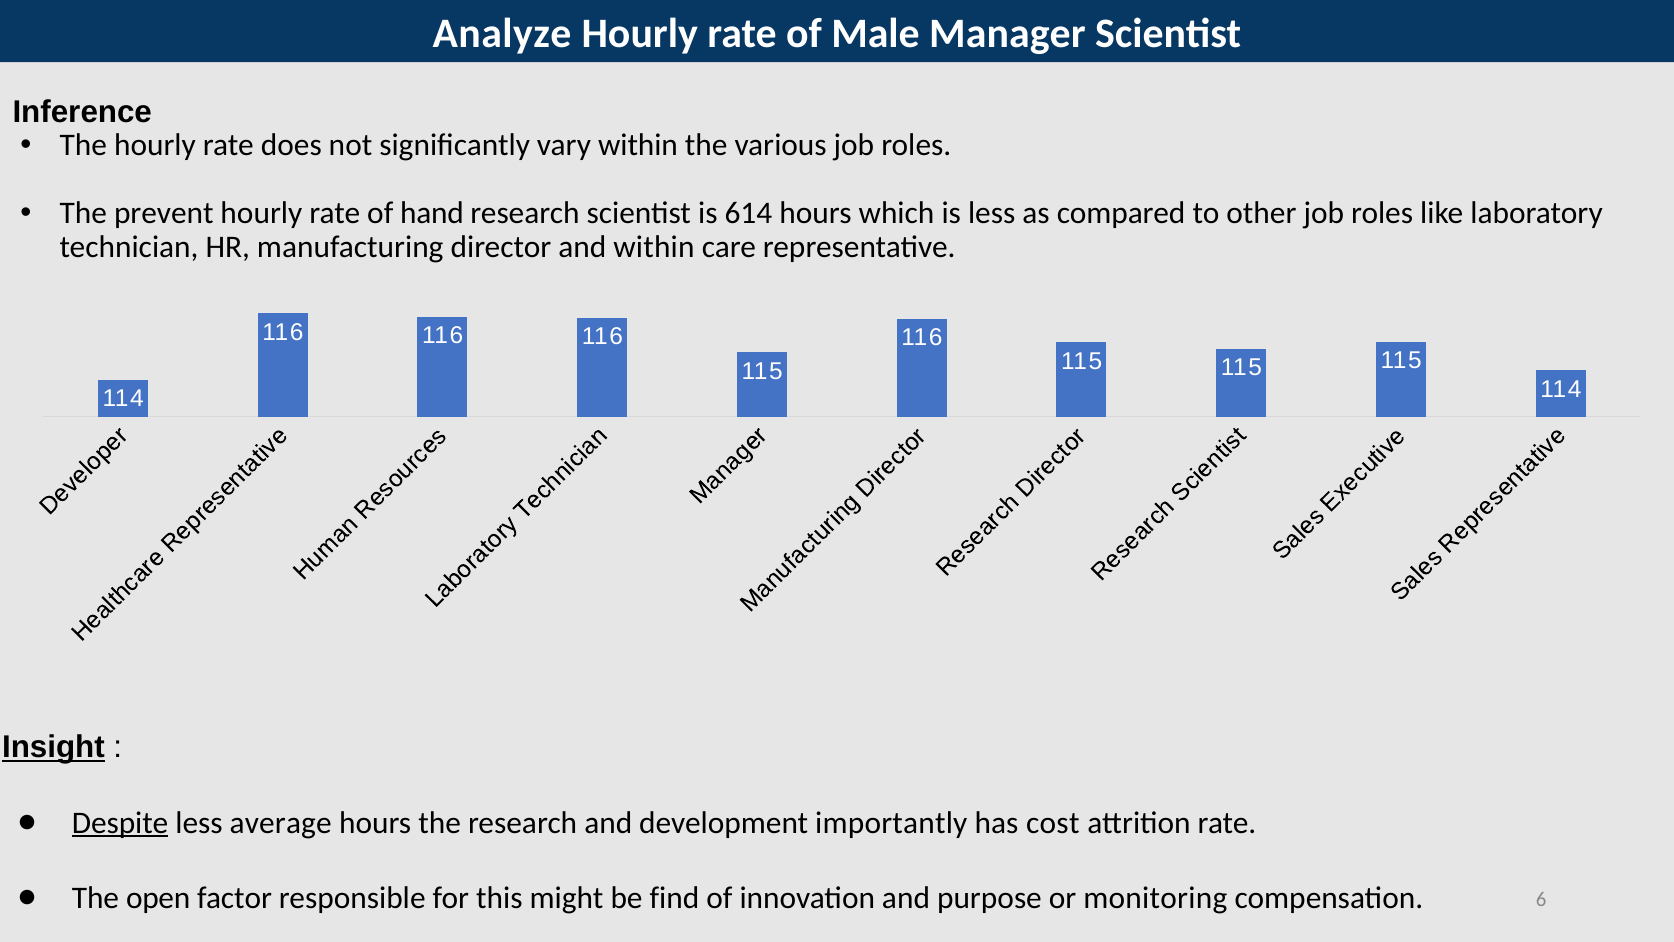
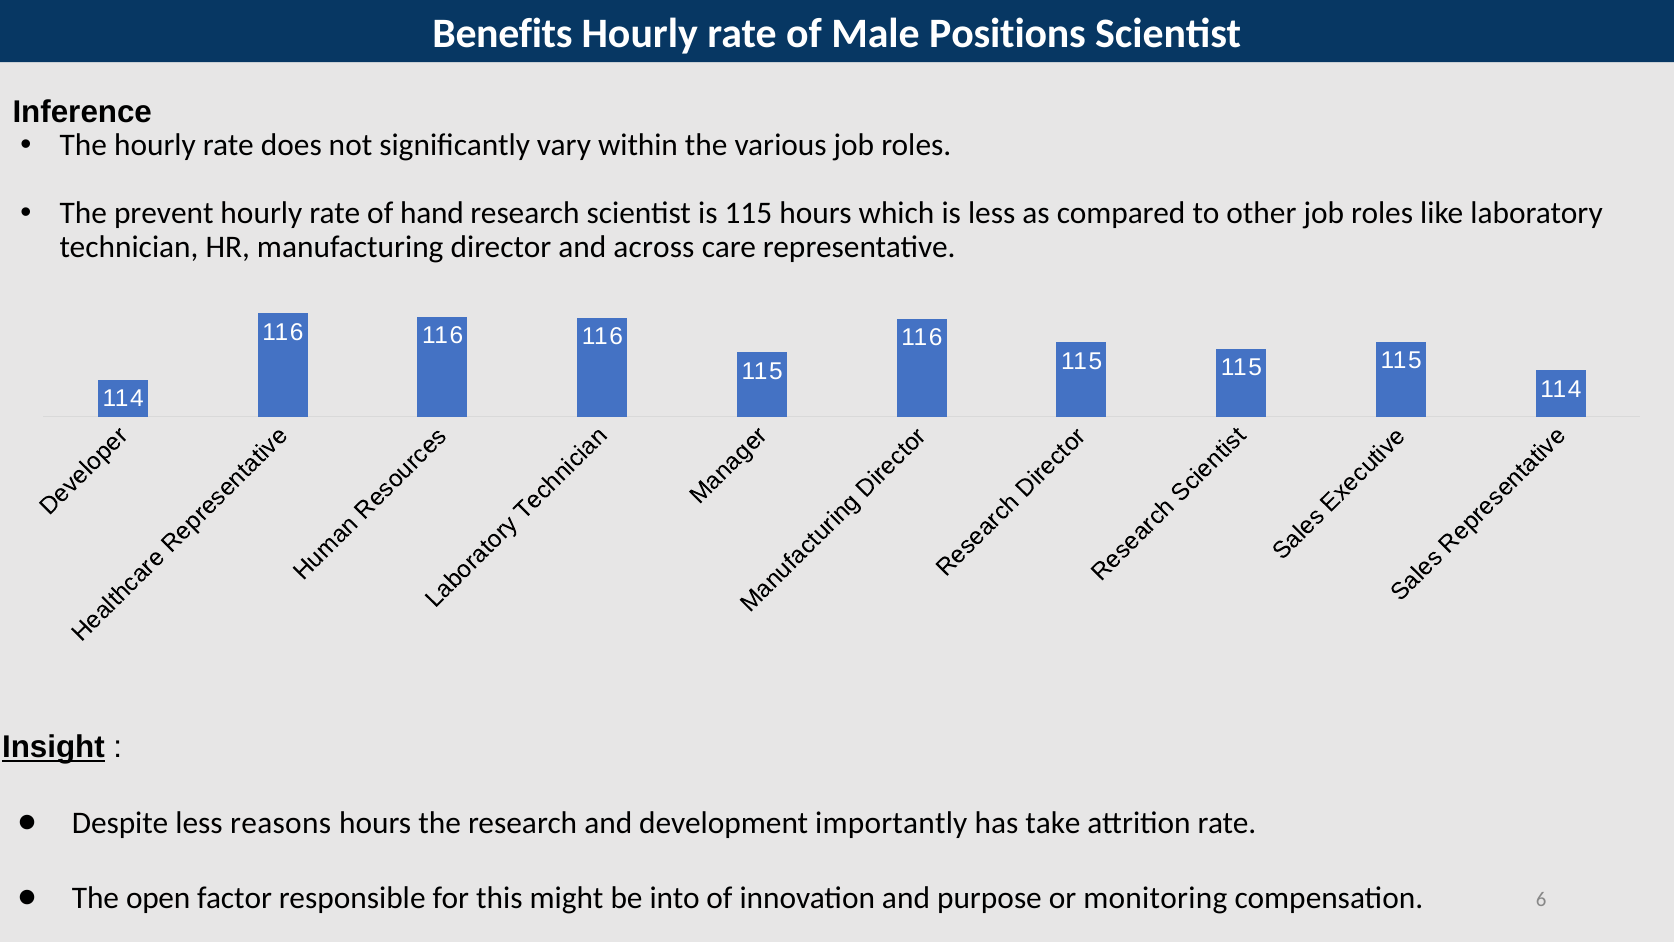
Analyze: Analyze -> Benefits (502, 34)
Manager: Manager -> Positions (1008, 34)
is 614: 614 -> 115 (748, 213)
and within: within -> across (654, 247)
Despite underline: present -> none (120, 822)
average: average -> reasons (281, 822)
cost: cost -> take (1053, 822)
find: find -> into (675, 898)
